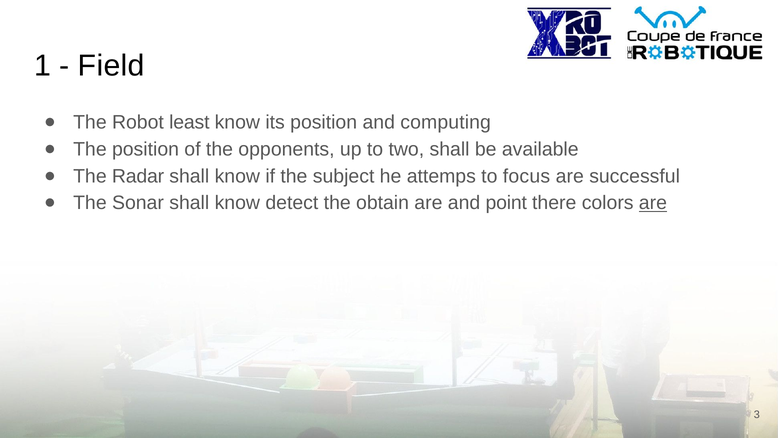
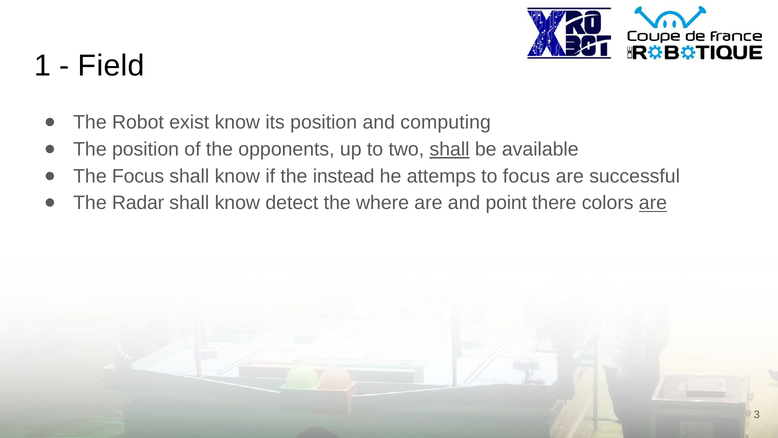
least: least -> exist (189, 122)
shall underline: none -> present (450, 149)
The Radar: Radar -> Focus (138, 176)
subject: subject -> instead (344, 176)
Sonar: Sonar -> Radar (138, 203)
obtain: obtain -> where (383, 203)
